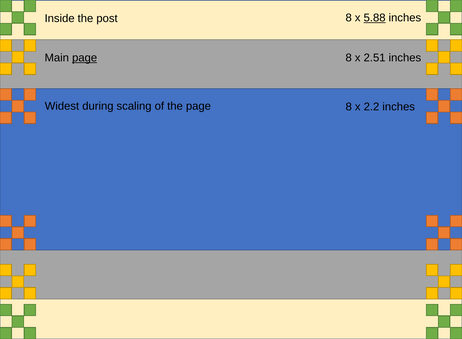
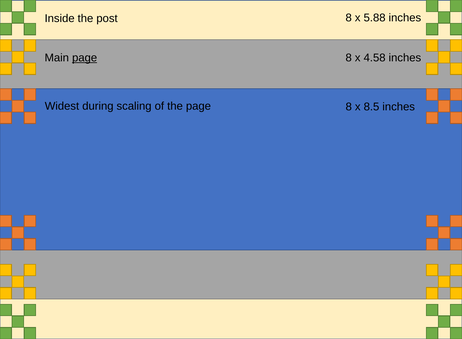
5.88 underline: present -> none (375, 18)
2.51: 2.51 -> 4.58 (375, 58)
2.2: 2.2 -> 8.5 (372, 107)
